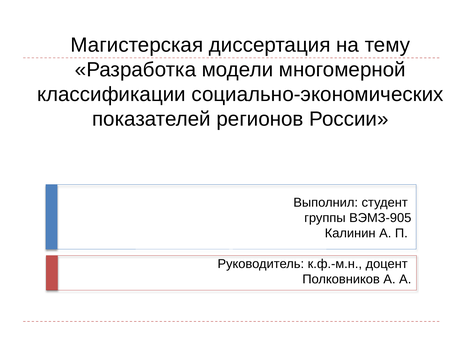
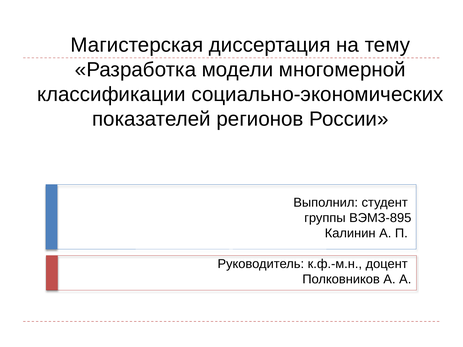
ВЭМЗ-905: ВЭМЗ-905 -> ВЭМЗ-895 (380, 218)
